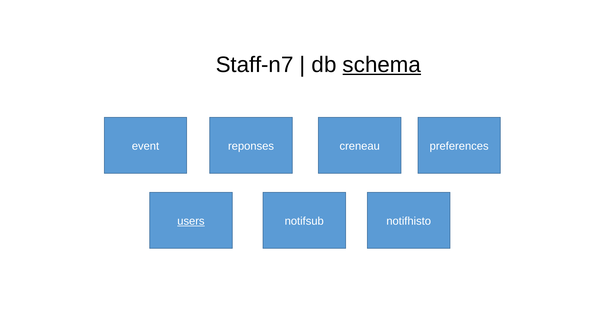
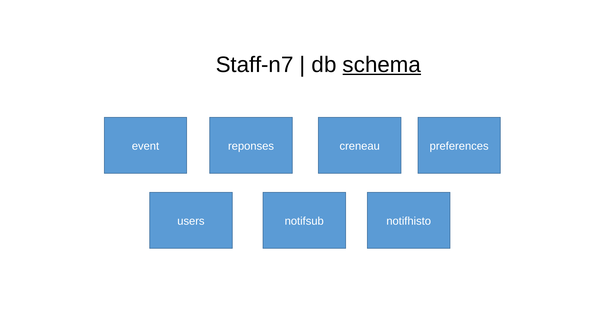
users underline: present -> none (191, 221)
